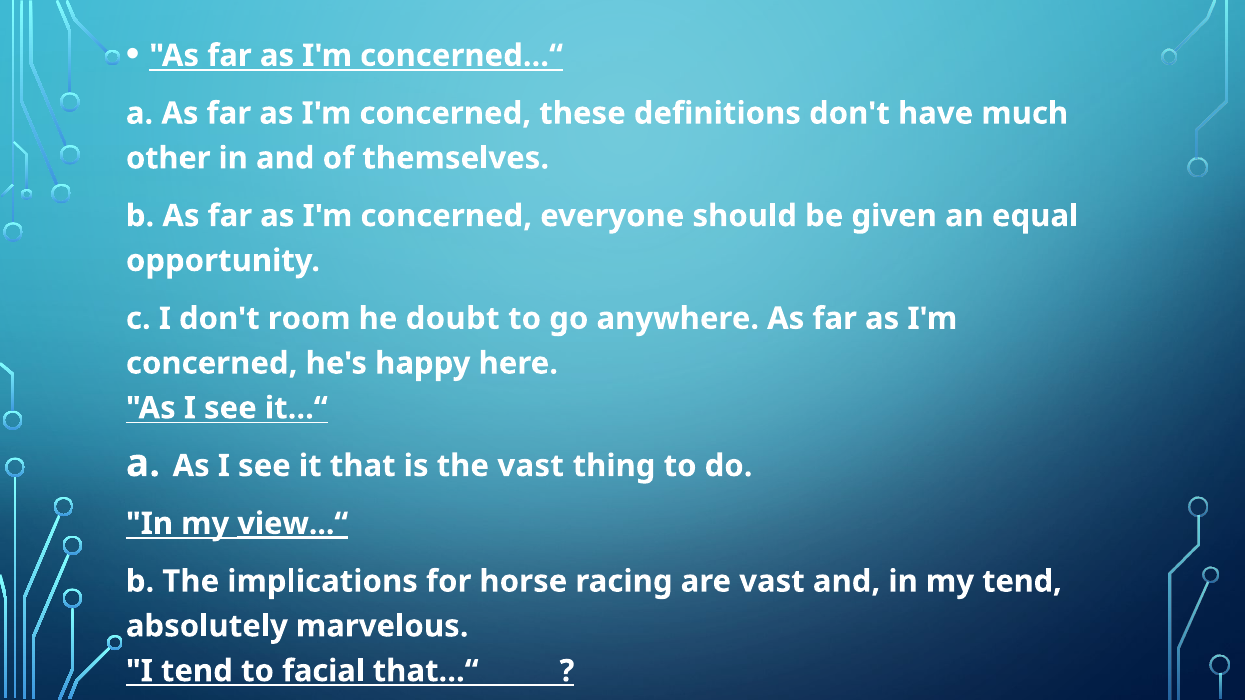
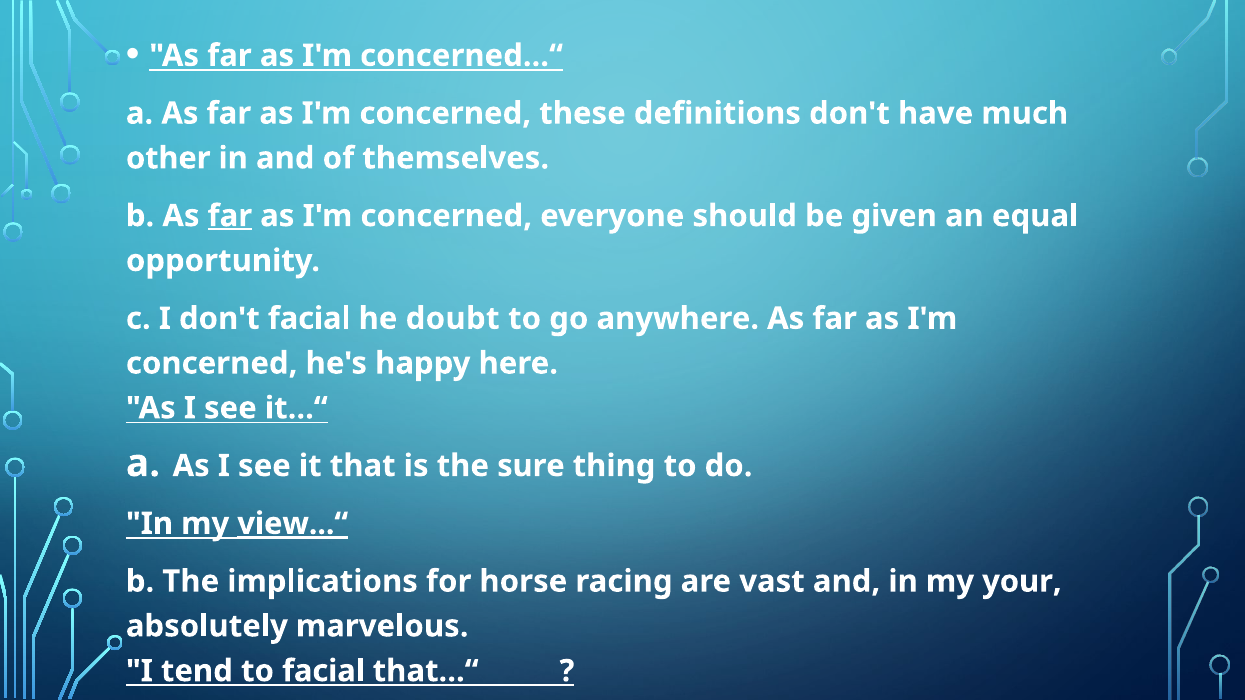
far underline: none -> present (230, 216)
don't room: room -> facial (309, 319)
the vast: vast -> sure (531, 466)
my tend: tend -> your (1022, 582)
